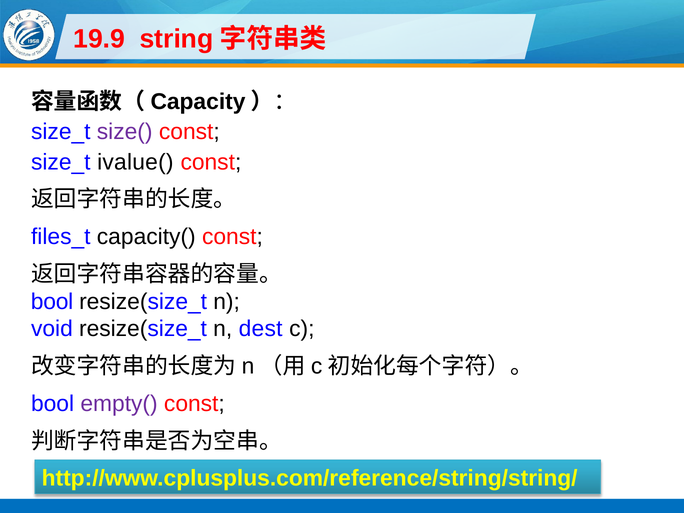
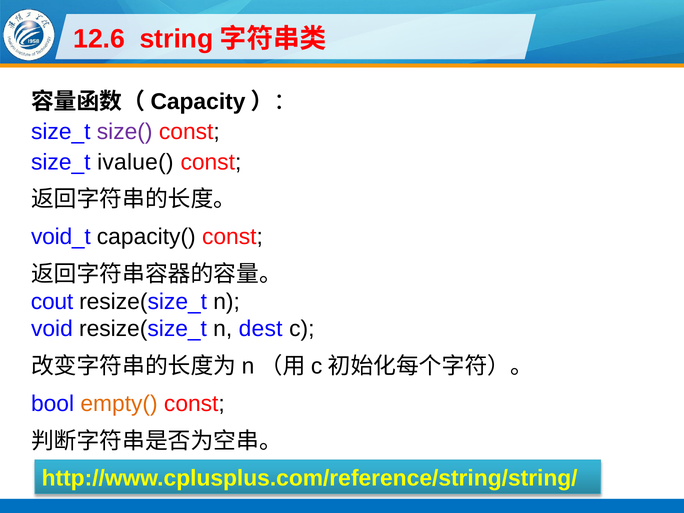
19.9: 19.9 -> 12.6 (99, 39)
files_t: files_t -> void_t (61, 237)
bool: bool -> cout (52, 302)
empty( colour: purple -> orange (119, 404)
